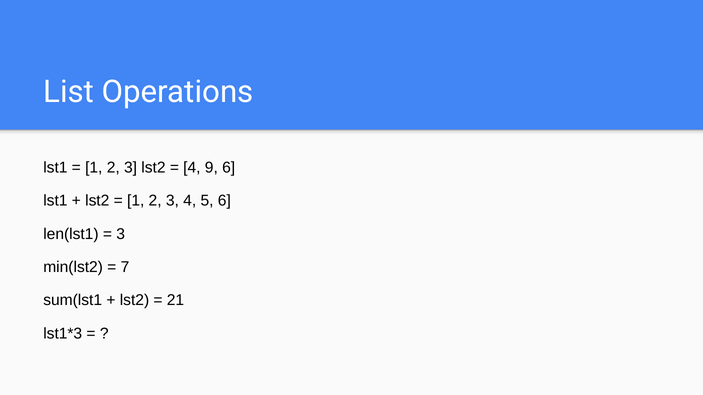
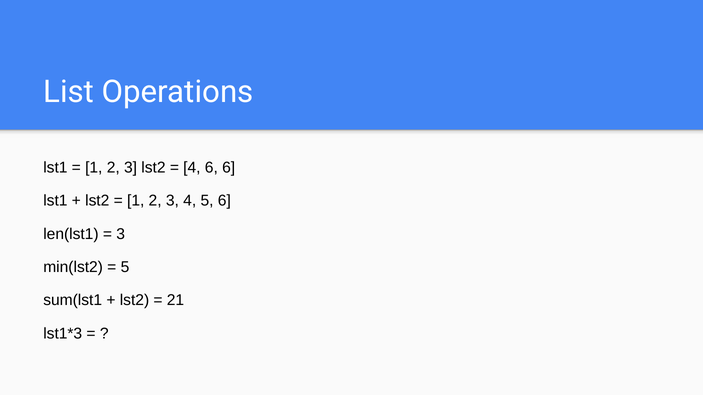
4 9: 9 -> 6 (211, 168)
7: 7 -> 5 (125, 267)
